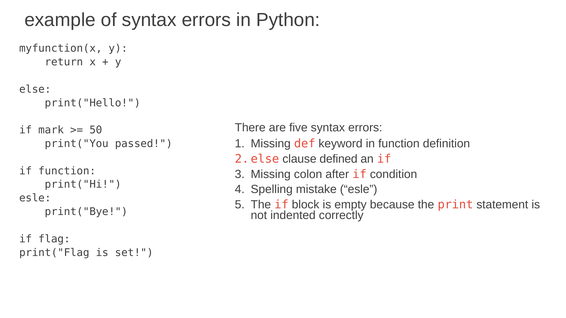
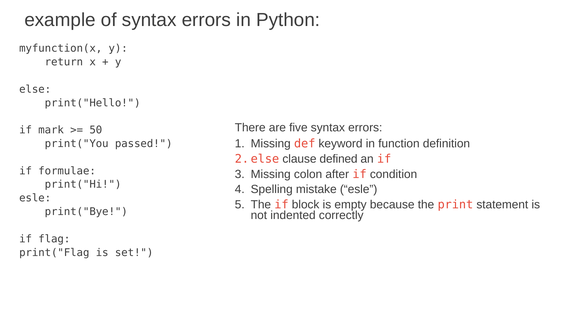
if function: function -> formulae (67, 171)
